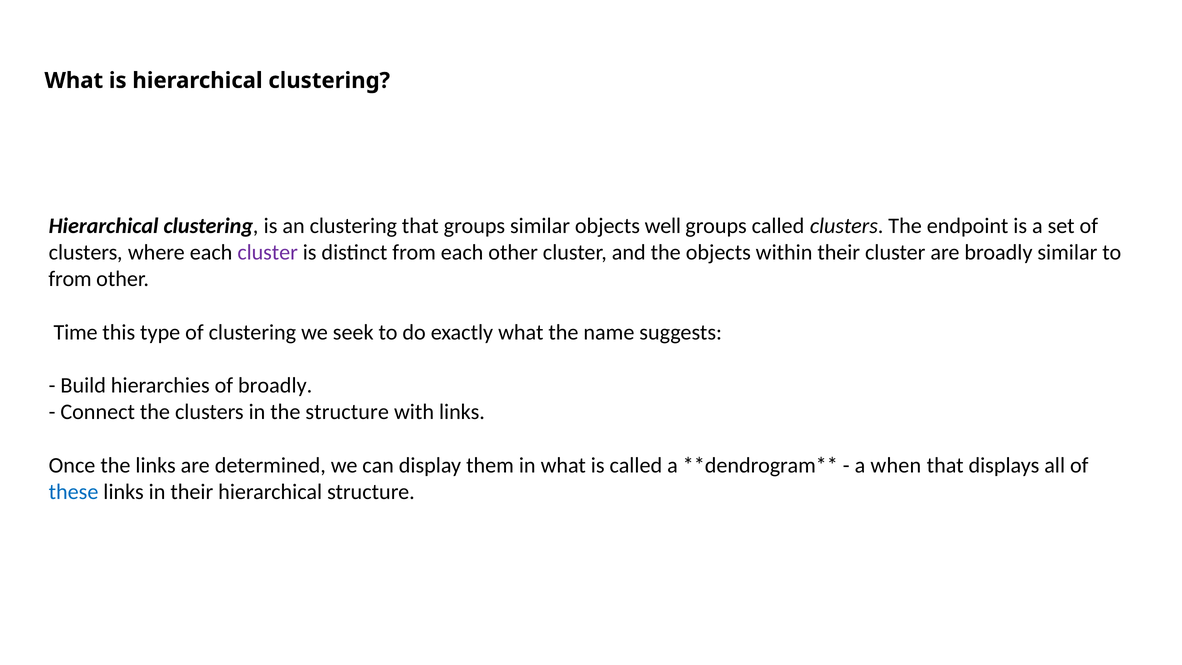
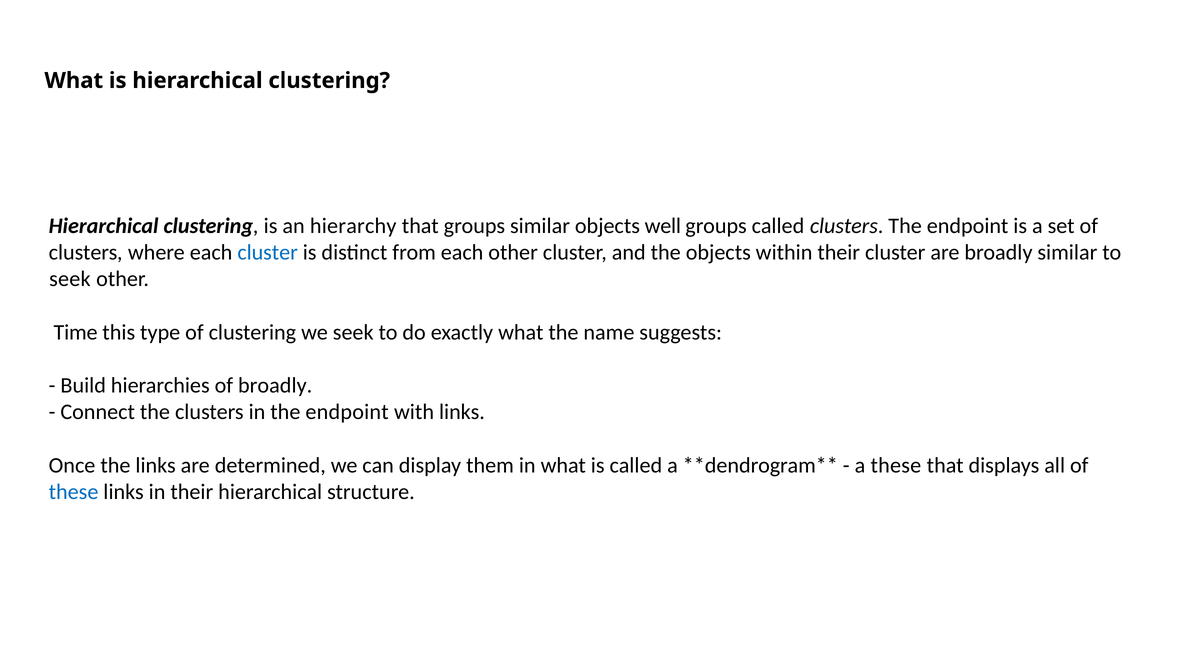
an clustering: clustering -> hierarchy (353, 226)
cluster colour: purple -> blue (268, 252)
from: from -> seek (70, 279)
in the structure: structure -> endpoint (347, 412)
a when: when -> these (896, 465)
